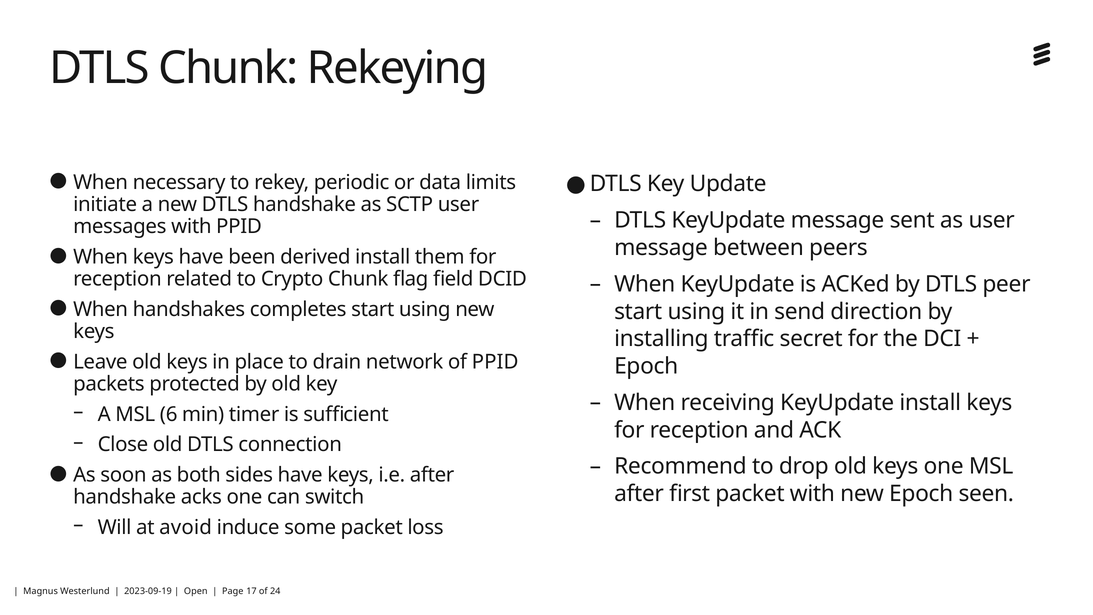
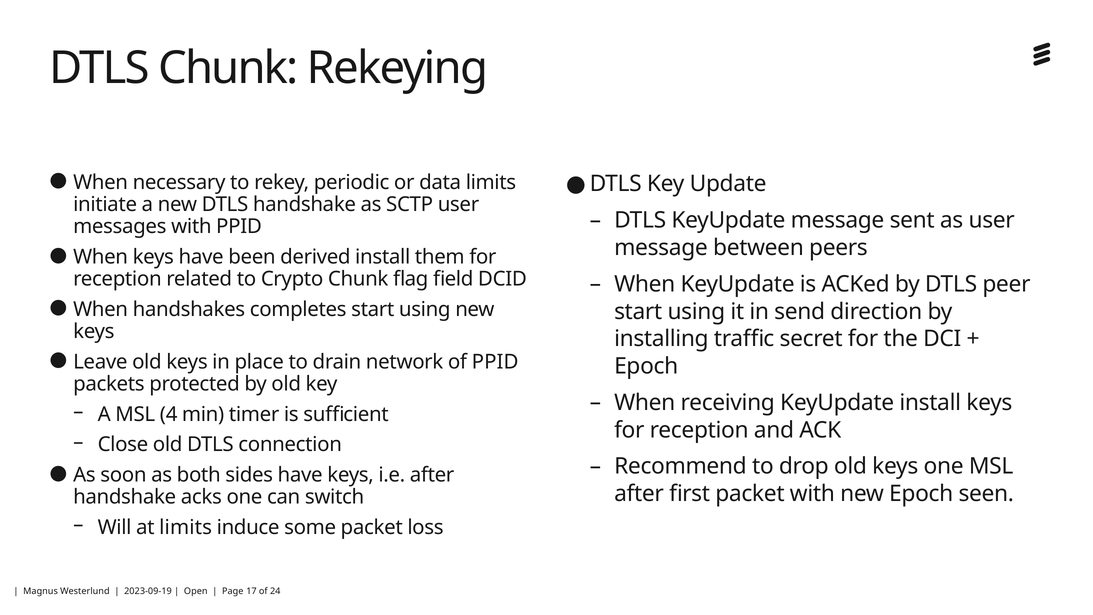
6: 6 -> 4 (169, 414)
at avoid: avoid -> limits (186, 527)
